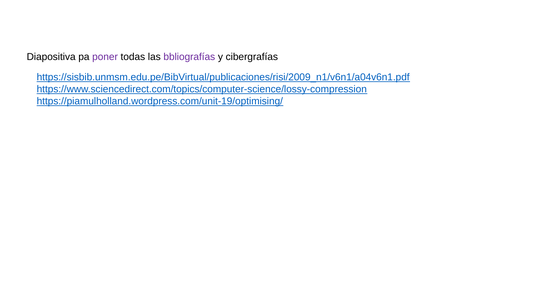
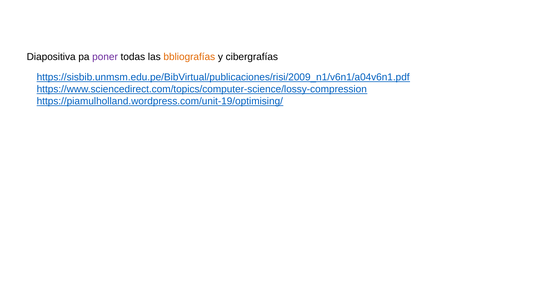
bbliografías colour: purple -> orange (189, 57)
